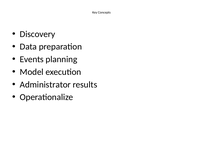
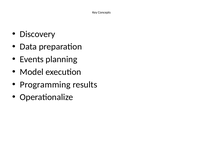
Administrator: Administrator -> Programming (45, 85)
